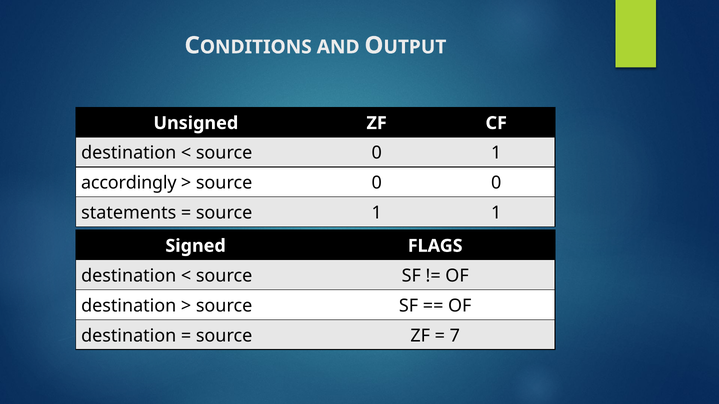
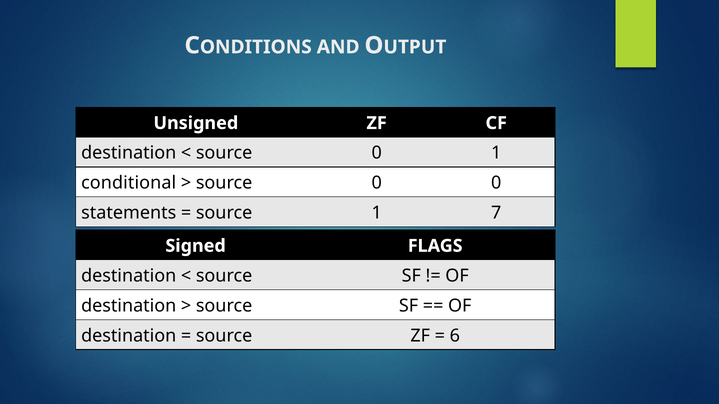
accordingly: accordingly -> conditional (129, 183)
1 1: 1 -> 7 (496, 213)
7: 7 -> 6 (455, 336)
